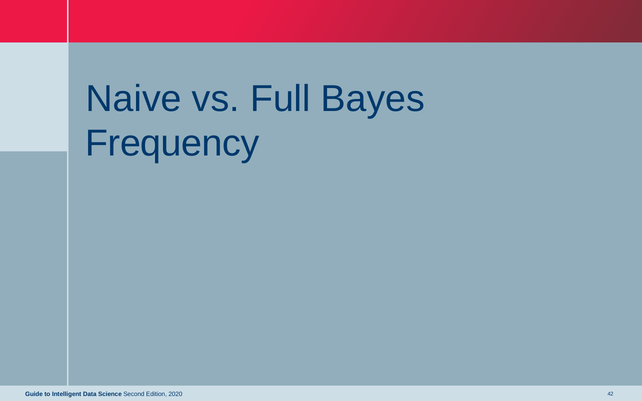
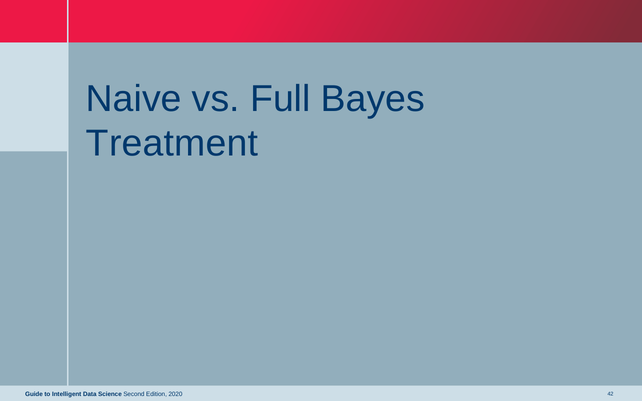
Frequency: Frequency -> Treatment (172, 144)
